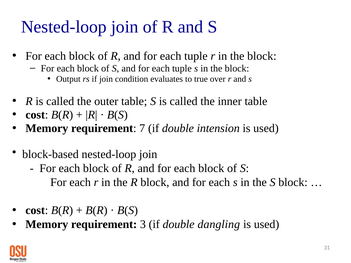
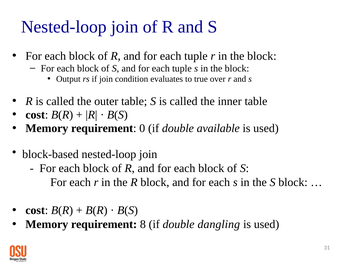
7: 7 -> 0 (142, 128)
intension: intension -> available (218, 128)
3: 3 -> 8 (143, 225)
